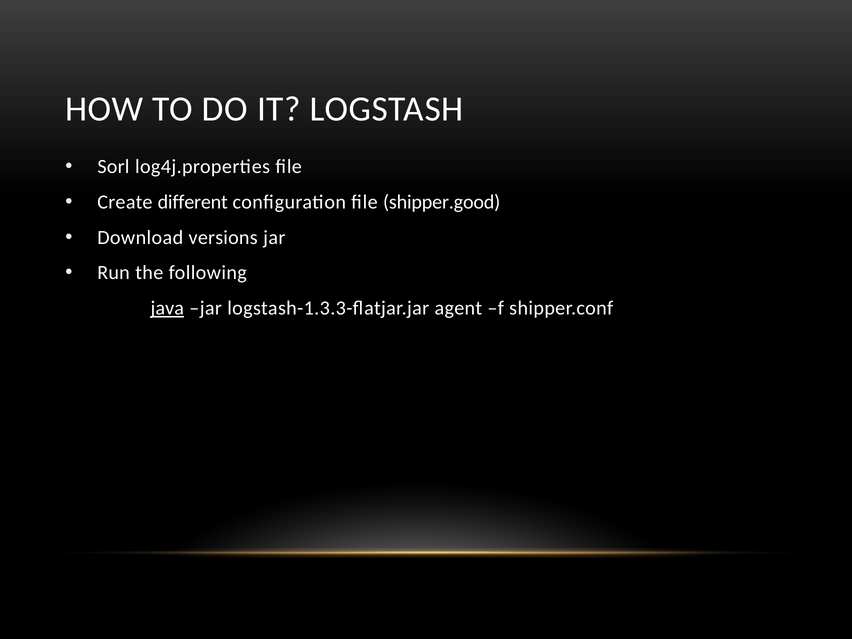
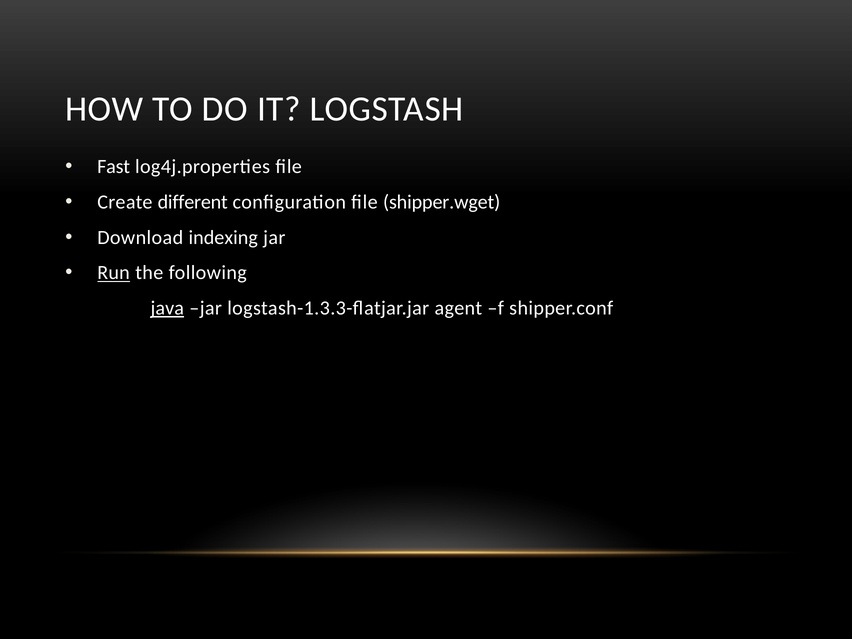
Sorl: Sorl -> Fast (114, 167)
shipper.good: shipper.good -> shipper.wget (442, 202)
versions: versions -> indexing (223, 237)
Run underline: none -> present (114, 273)
